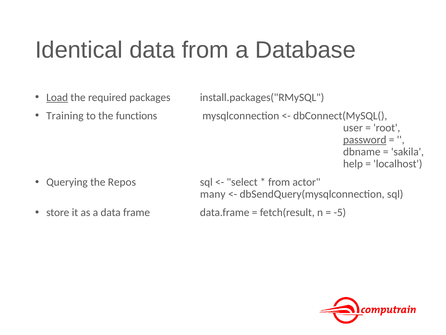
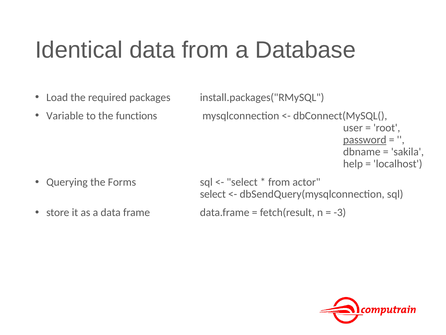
Load underline: present -> none (57, 97)
Training: Training -> Variable (65, 115)
Repos: Repos -> Forms (122, 182)
many: many -> select (213, 194)
-5: -5 -> -3 (340, 212)
